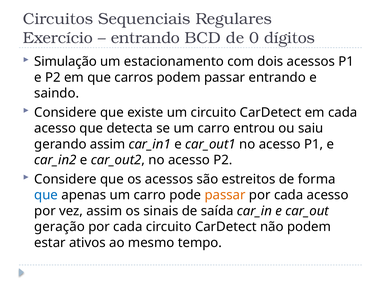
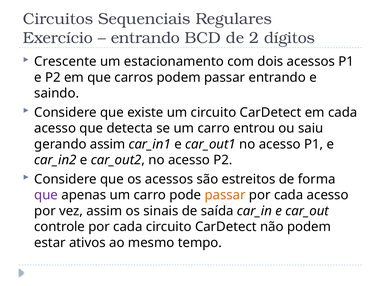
0: 0 -> 2 (254, 38)
Simulação: Simulação -> Crescente (65, 62)
que colour: blue -> purple (46, 195)
geração: geração -> controle (60, 227)
